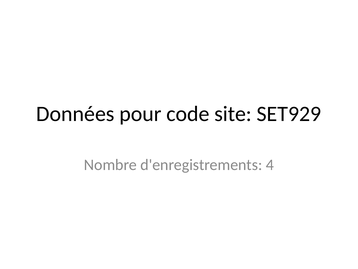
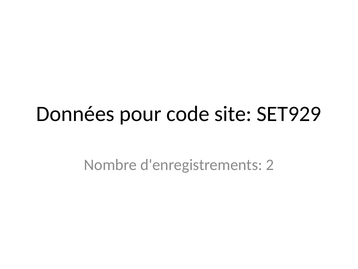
4: 4 -> 2 (270, 165)
